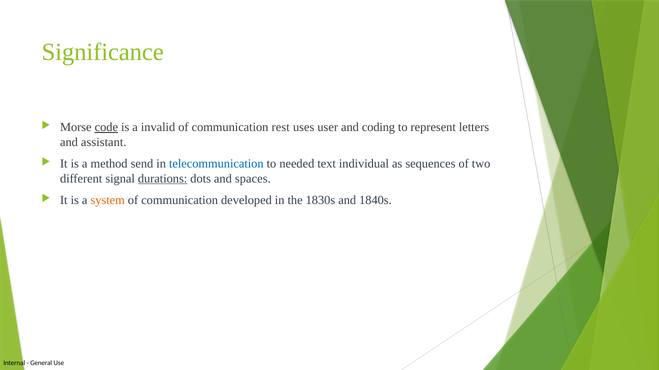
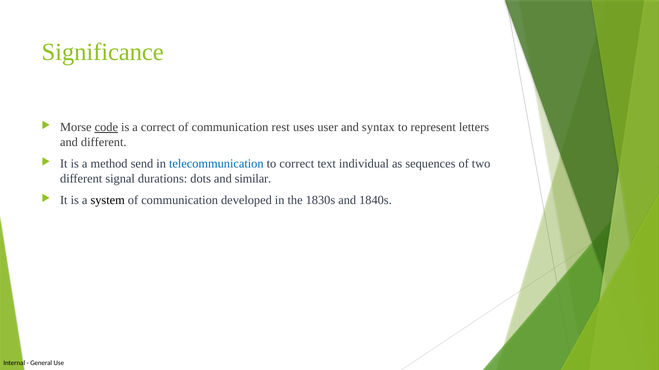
a invalid: invalid -> correct (158, 128)
coding: coding -> syntax (378, 128)
and assistant: assistant -> different (104, 142)
to needed: needed -> correct (297, 164)
durations underline: present -> none (163, 179)
spaces: spaces -> similar (253, 179)
system colour: orange -> black (108, 201)
